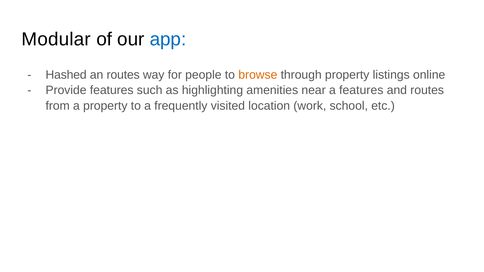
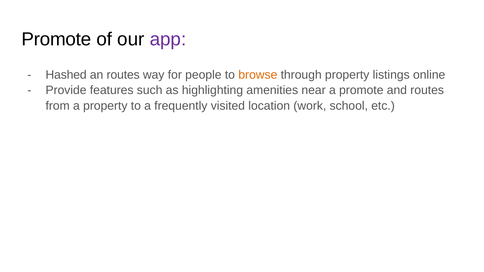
Modular: Modular -> Promote (56, 39)
app colour: blue -> purple (168, 39)
a features: features -> promote (361, 90)
